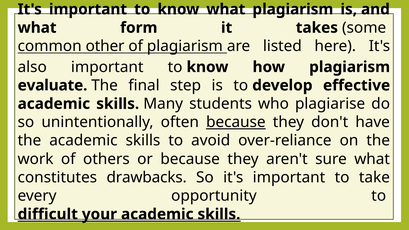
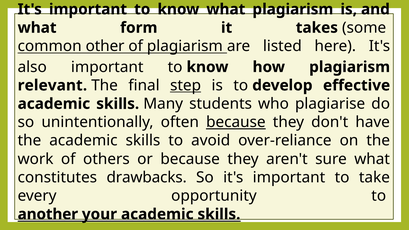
evaluate: evaluate -> relevant (52, 85)
step underline: none -> present (186, 85)
difficult: difficult -> another (48, 214)
